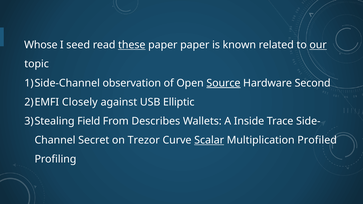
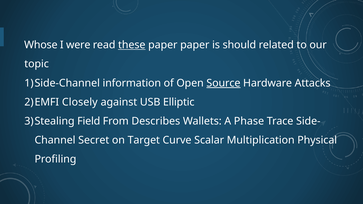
seed: seed -> were (78, 45)
known: known -> should (239, 45)
our underline: present -> none (318, 45)
observation: observation -> information (132, 83)
Second: Second -> Attacks (313, 83)
Inside: Inside -> Phase (249, 121)
Trezor: Trezor -> Target (144, 140)
Scalar underline: present -> none (209, 140)
Profiled: Profiled -> Physical (317, 140)
